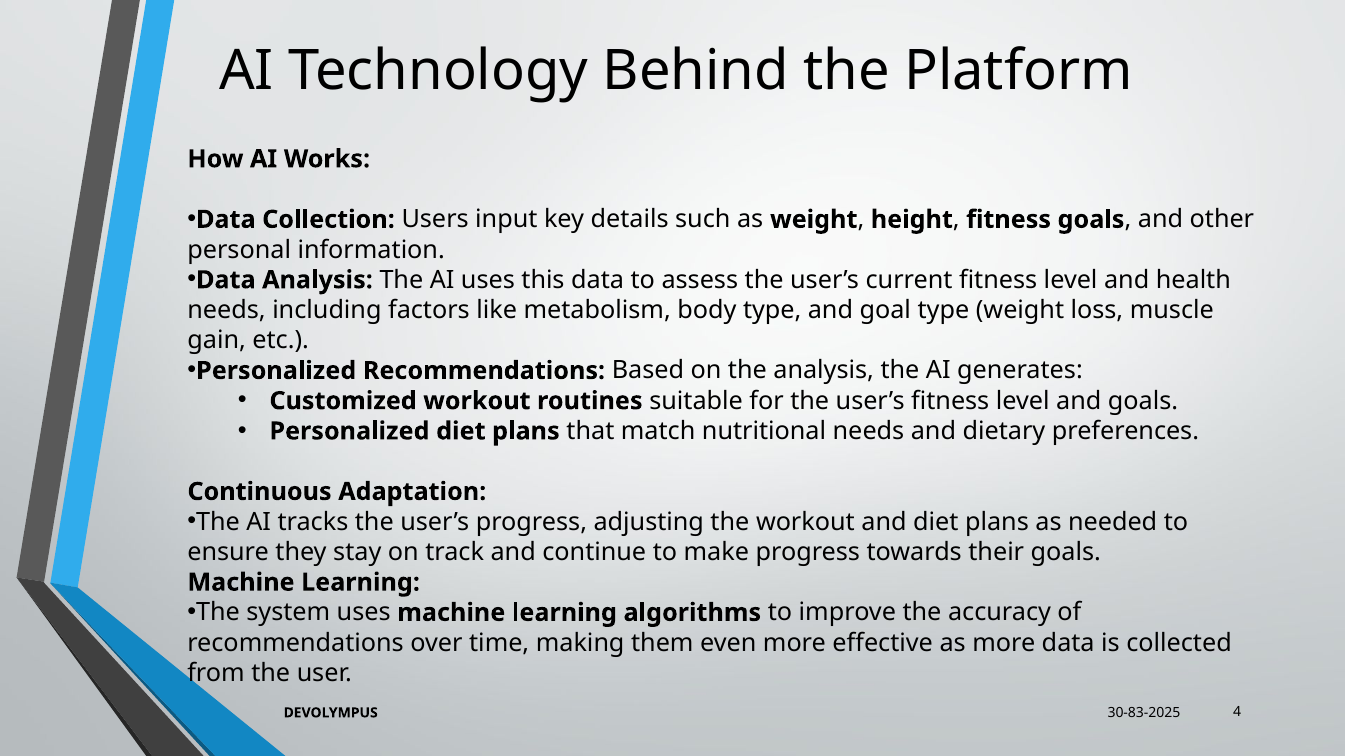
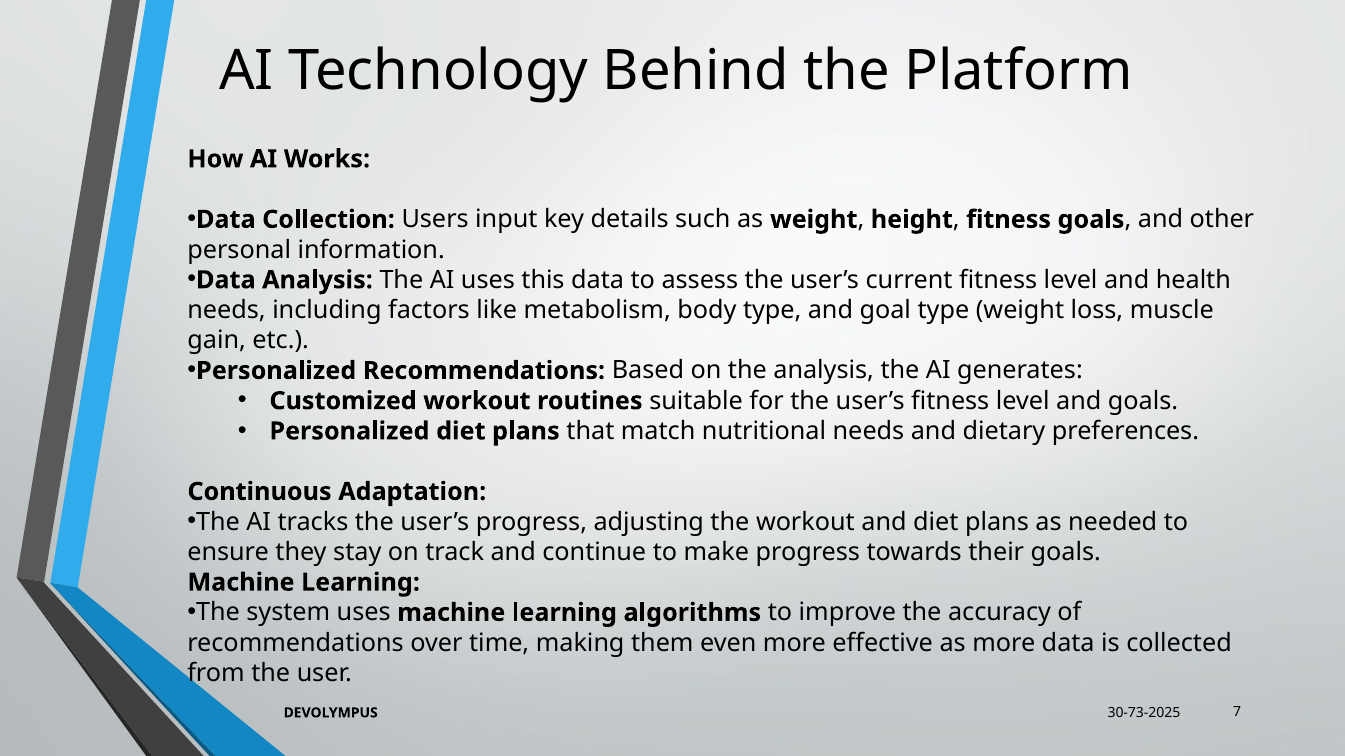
30-83-2025: 30-83-2025 -> 30-73-2025 (1144, 713)
4: 4 -> 7 (1237, 712)
